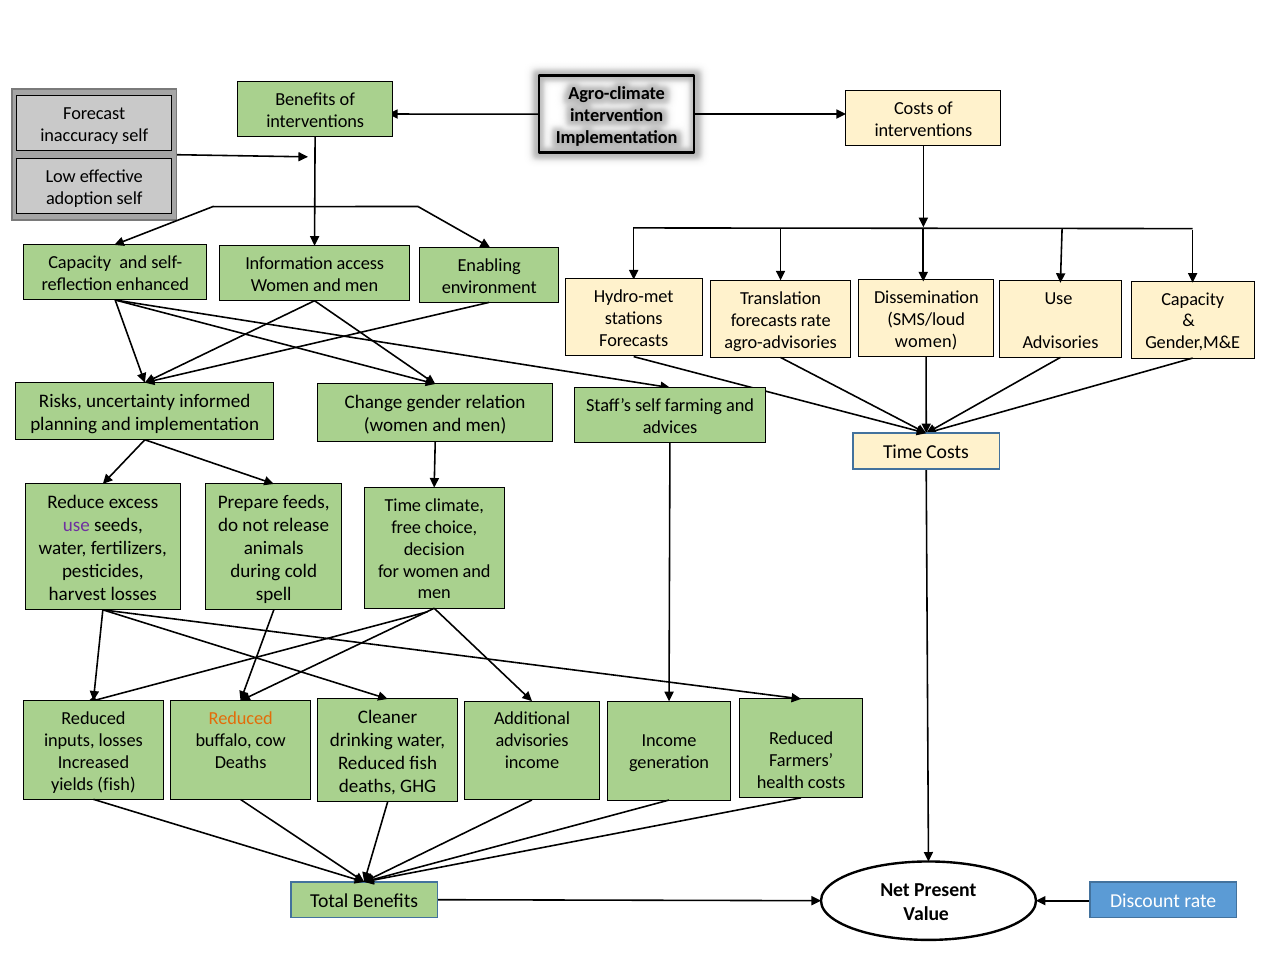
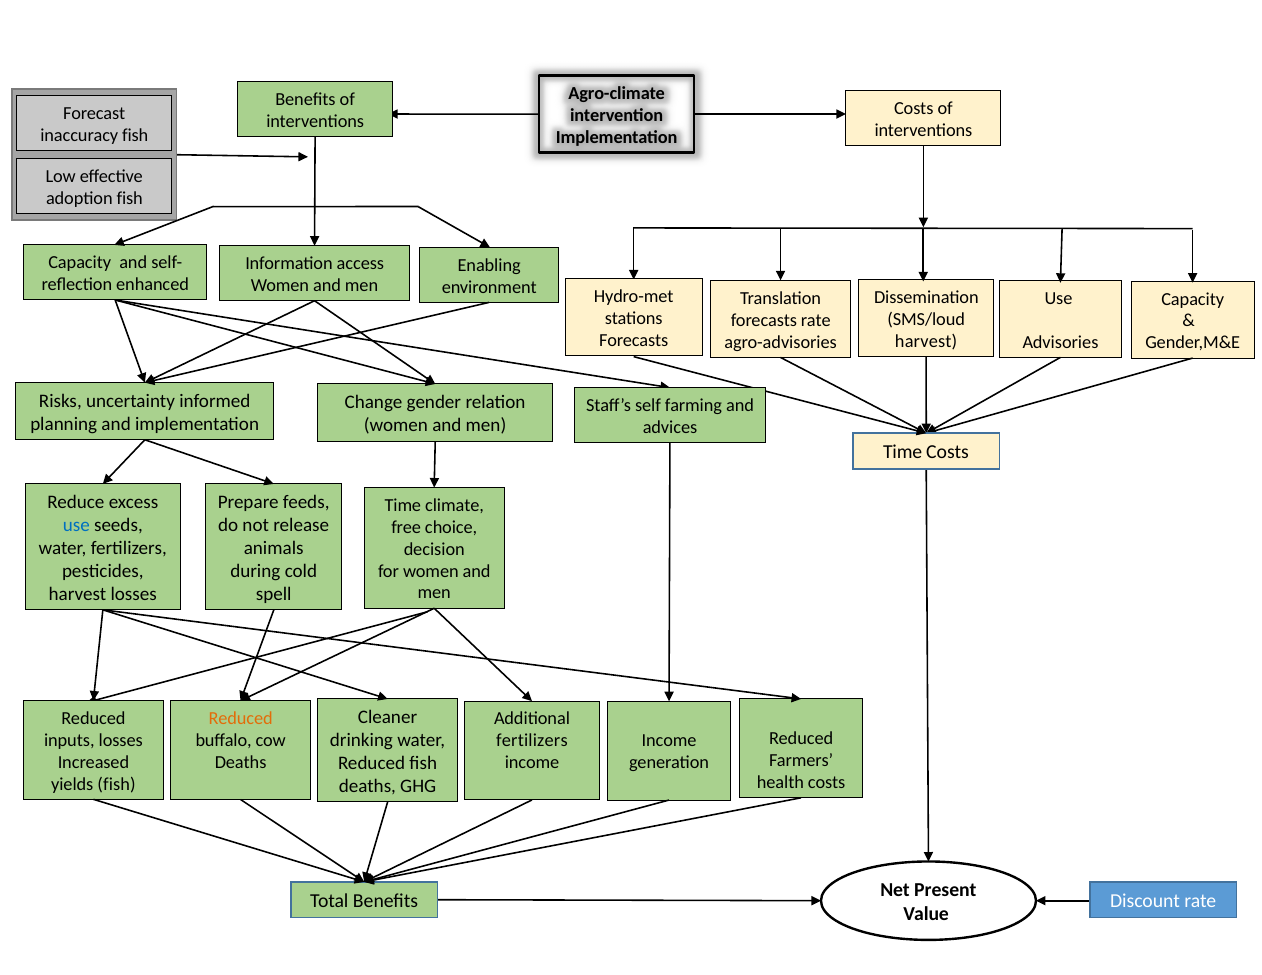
inaccuracy self: self -> fish (135, 135)
adoption self: self -> fish (130, 198)
women: women -> harvest (926, 341)
use colour: purple -> blue (76, 525)
advisories: advisories -> fertilizers (532, 741)
